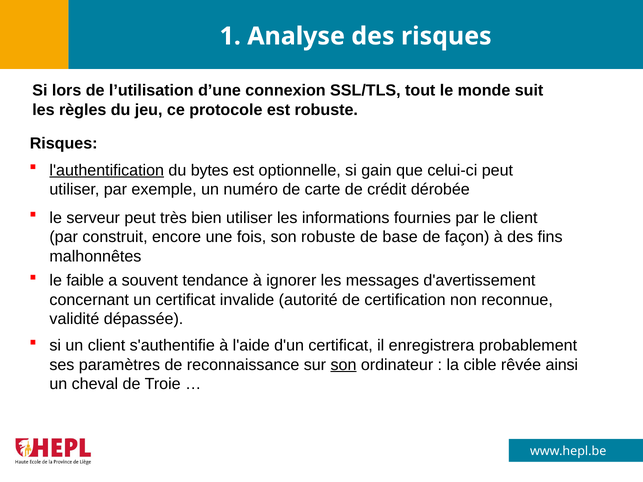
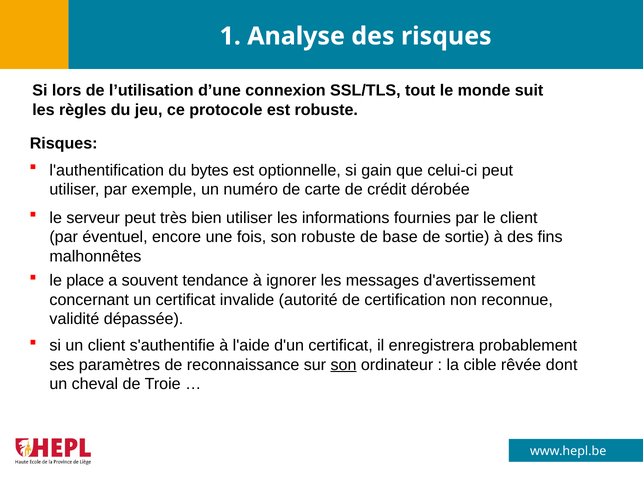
l'authentification underline: present -> none (107, 170)
construit: construit -> éventuel (115, 237)
façon: façon -> sortie (467, 237)
faible: faible -> place (85, 281)
ainsi: ainsi -> dont (562, 365)
